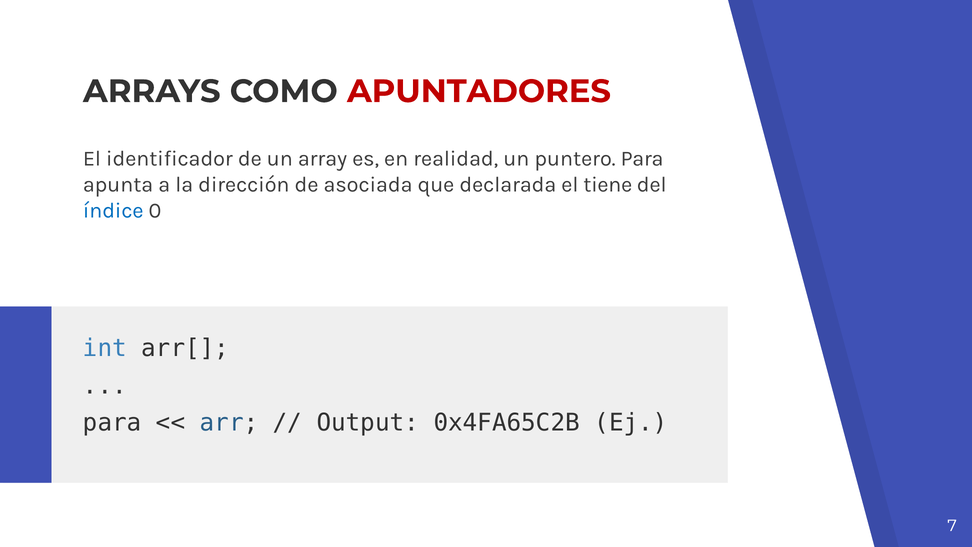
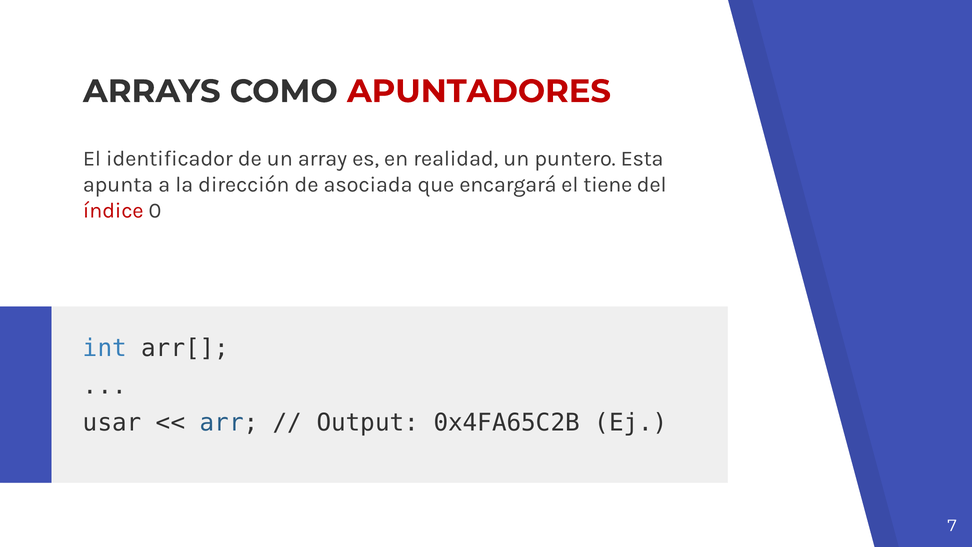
puntero Para: Para -> Esta (642, 159)
declarada: declarada -> encargará (508, 184)
índice colour: blue -> red (113, 210)
para: para -> usar (112, 423)
